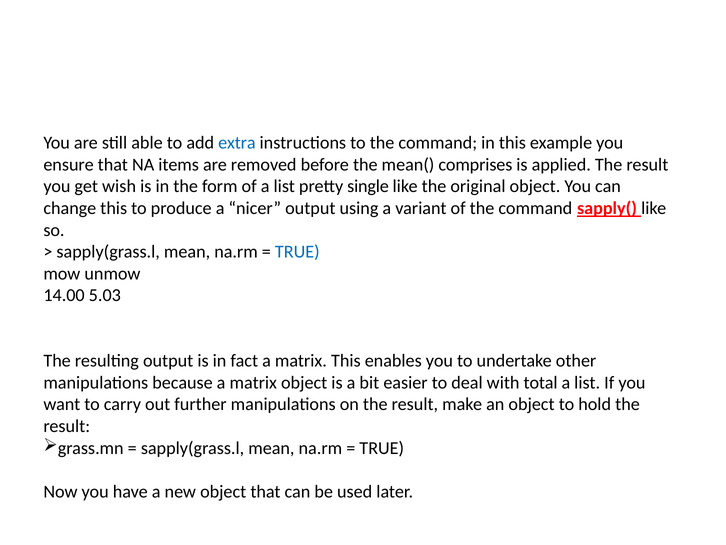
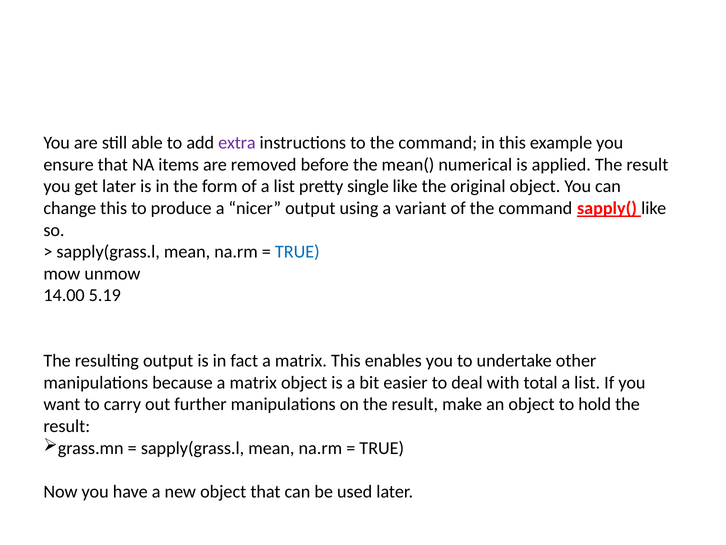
extra colour: blue -> purple (237, 143)
comprises: comprises -> numerical (475, 165)
get wish: wish -> later (119, 186)
5.03: 5.03 -> 5.19 (105, 295)
